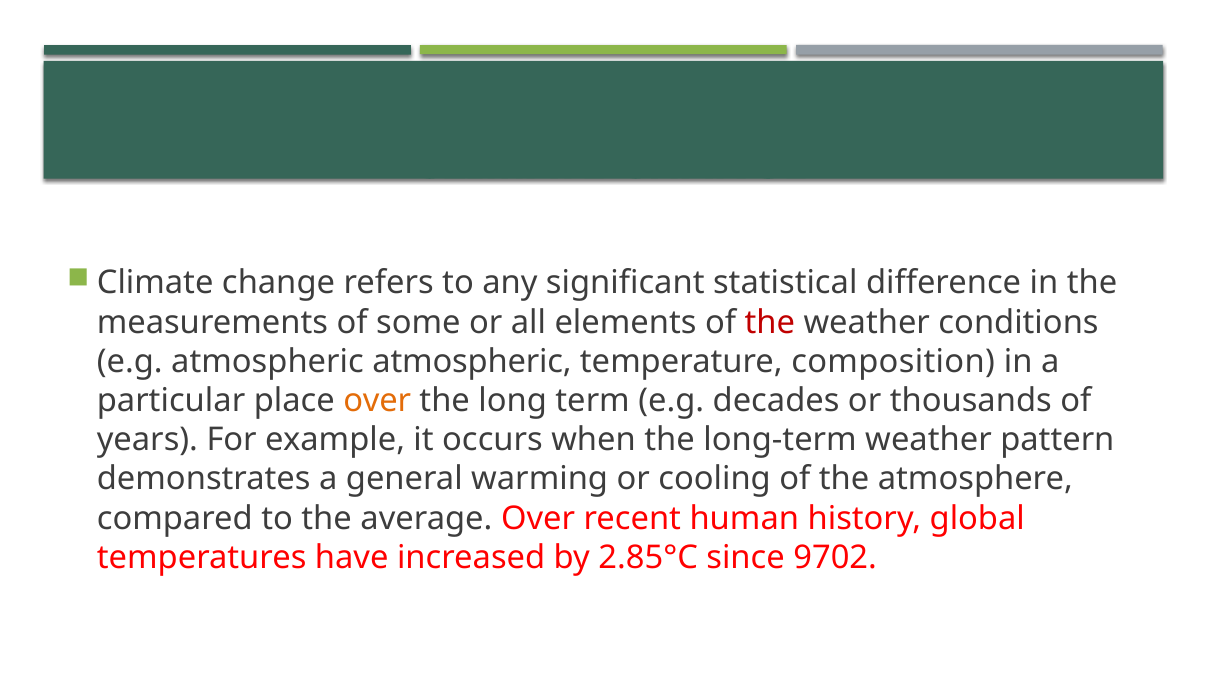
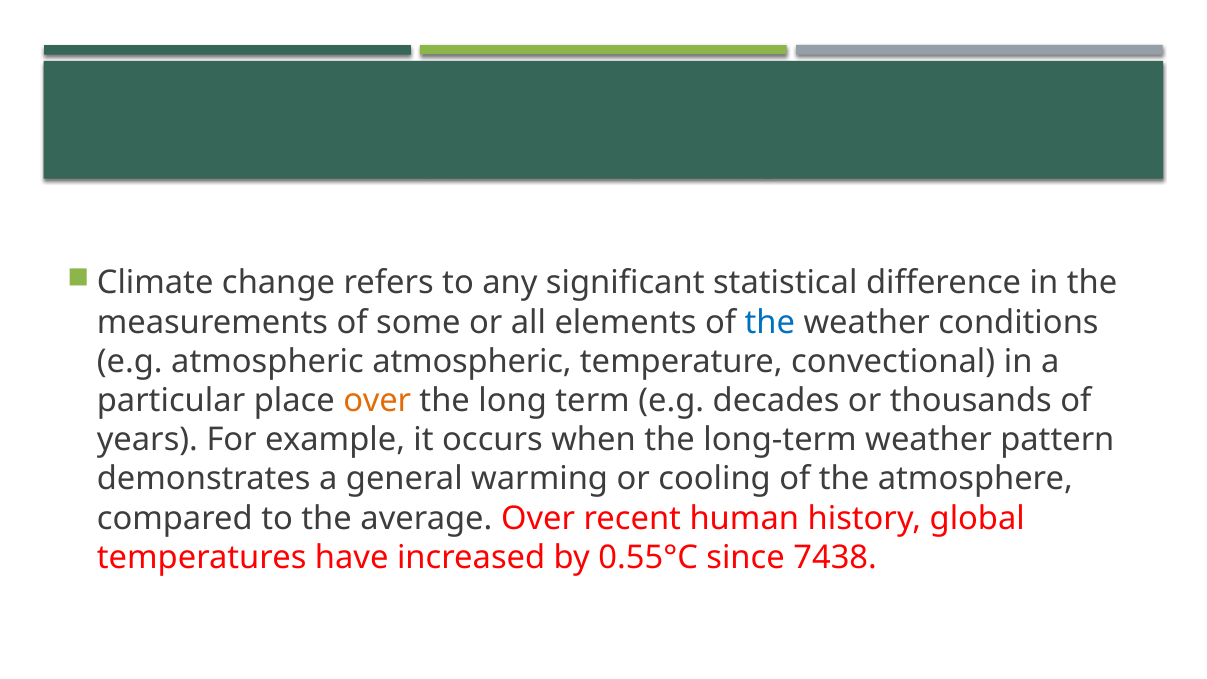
the colour: red -> blue (770, 322)
composition: composition -> convectional (893, 362)
2.85°C: 2.85°C -> 0.55°C (648, 558)
9702: 9702 -> 7438 (835, 558)
